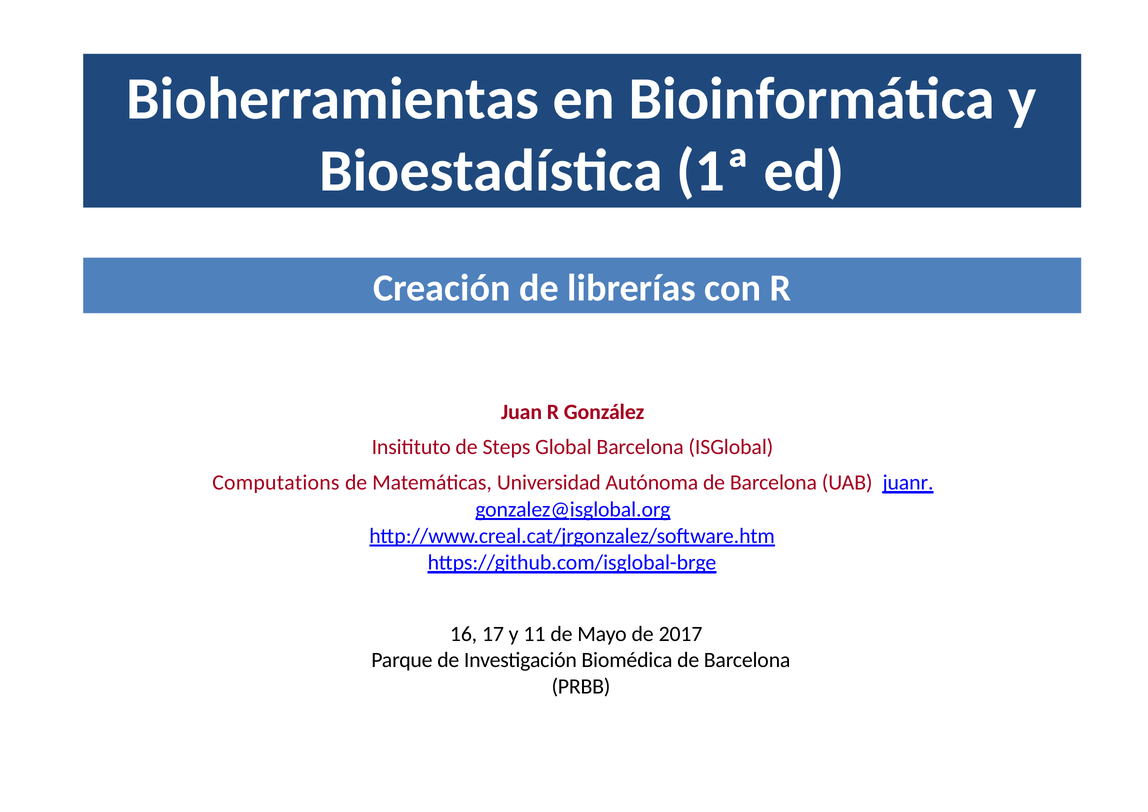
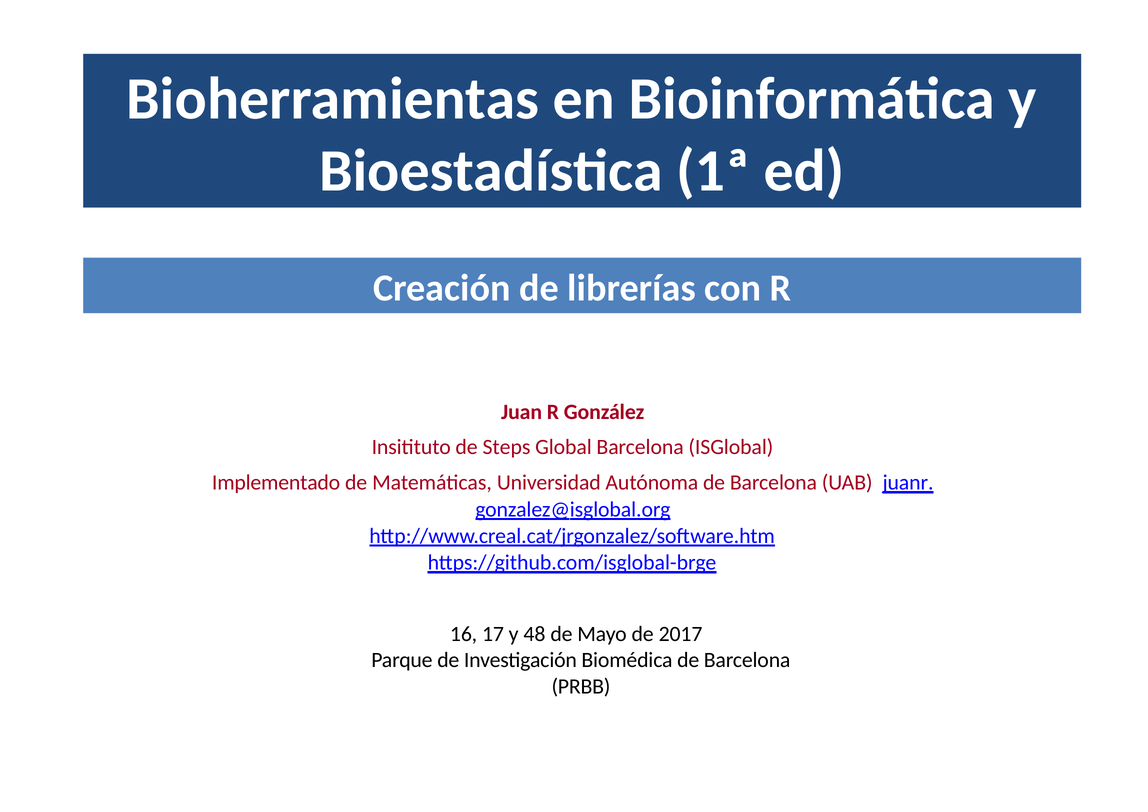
Computations: Computations -> Implementado (276, 482)
11: 11 -> 48 (534, 633)
